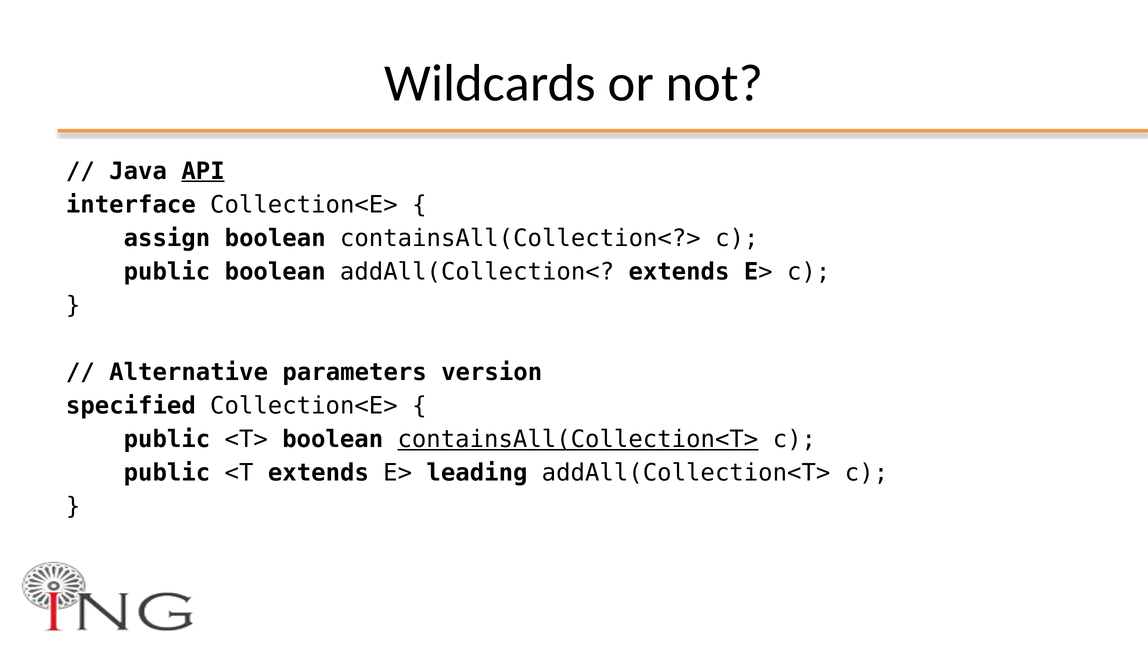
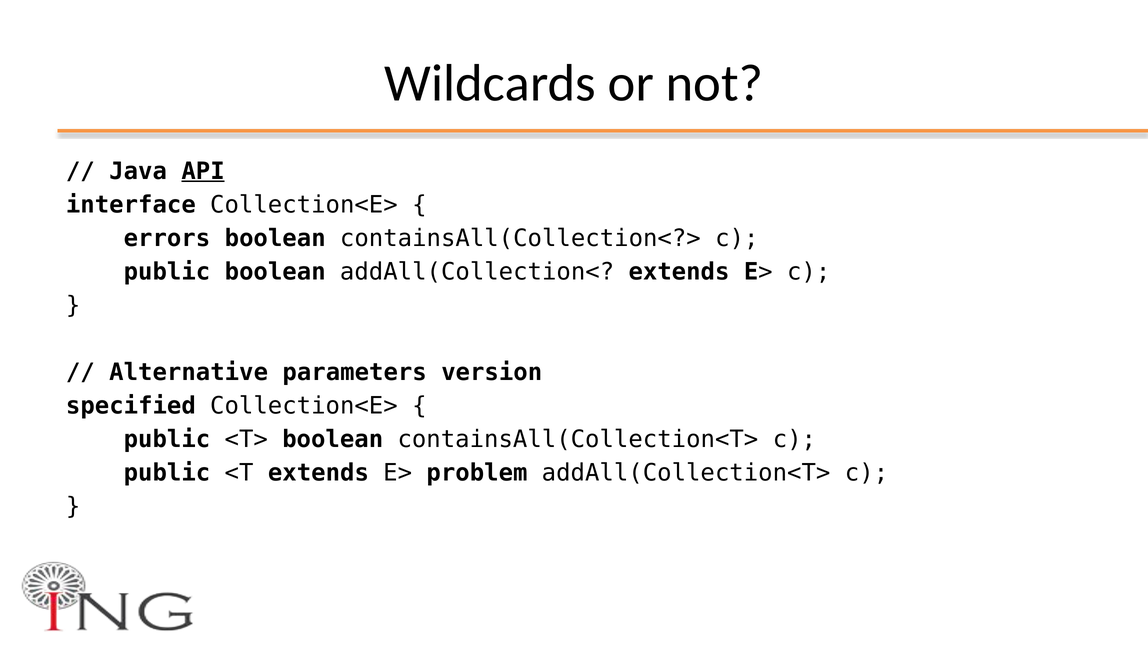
assign: assign -> errors (167, 238)
containsAll(Collection<T> underline: present -> none (578, 439)
leading: leading -> problem (477, 473)
